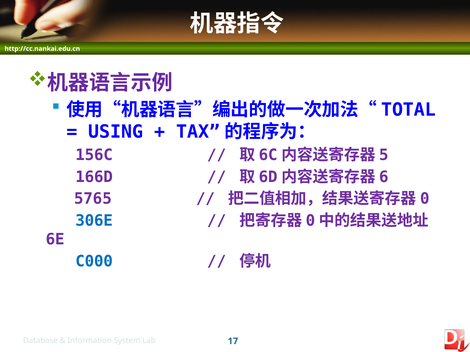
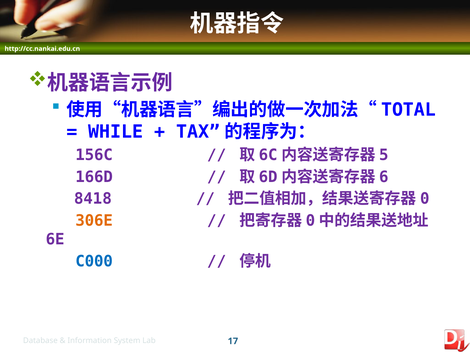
USING: USING -> WHILE (116, 132)
5765: 5765 -> 8418 (93, 199)
306E colour: blue -> orange (94, 221)
